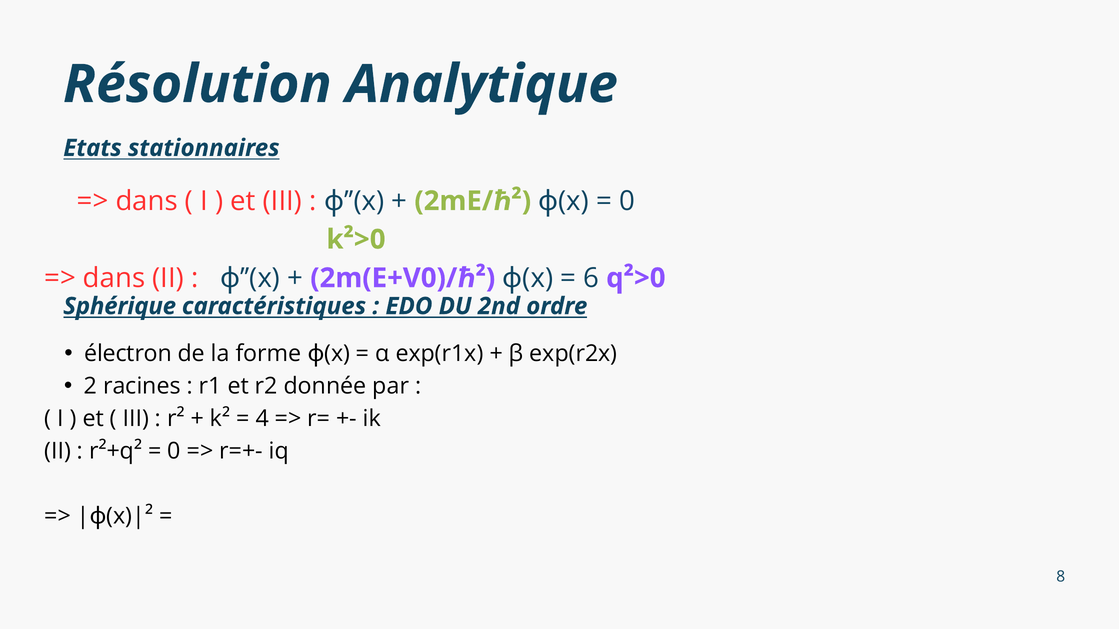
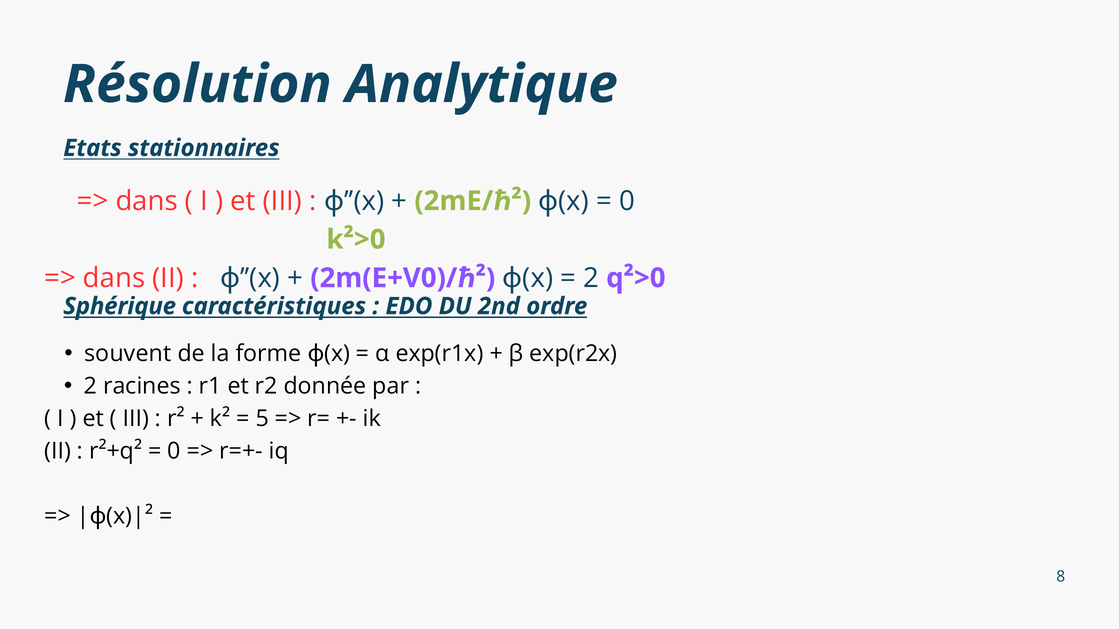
6: 6 -> 2 (591, 278)
électron: électron -> souvent (128, 354)
4: 4 -> 5 (262, 419)
